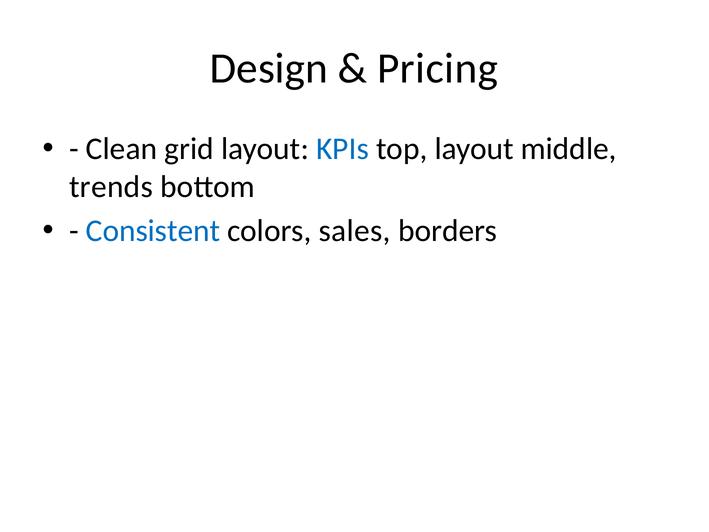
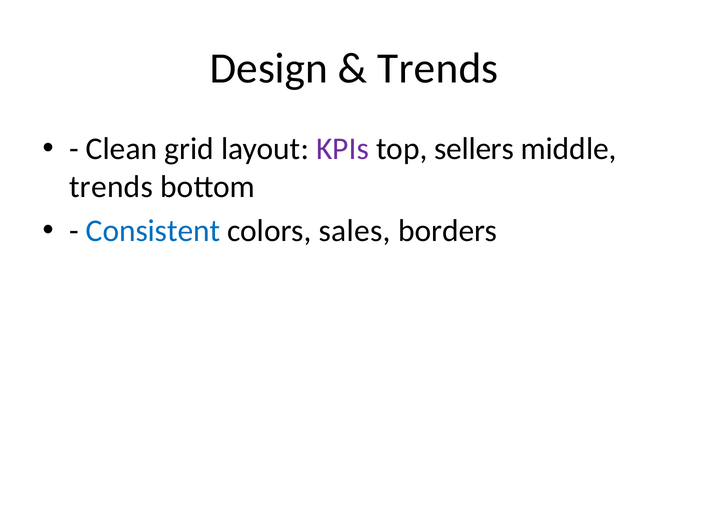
Pricing: Pricing -> Trends (438, 69)
KPIs colour: blue -> purple (343, 149)
top layout: layout -> sellers (474, 149)
